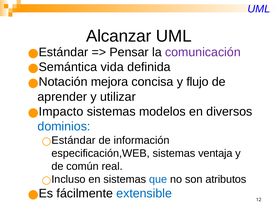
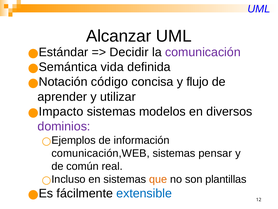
Pensar: Pensar -> Decidir (129, 52)
mejora: mejora -> código (109, 82)
dominios colour: blue -> purple (64, 126)
Estándar: Estándar -> Ejemplos (74, 140)
especificación,WEB: especificación,WEB -> comunicación,WEB (101, 153)
ventaja: ventaja -> pensar (215, 153)
que colour: blue -> orange (158, 179)
atributos: atributos -> plantillas (226, 179)
